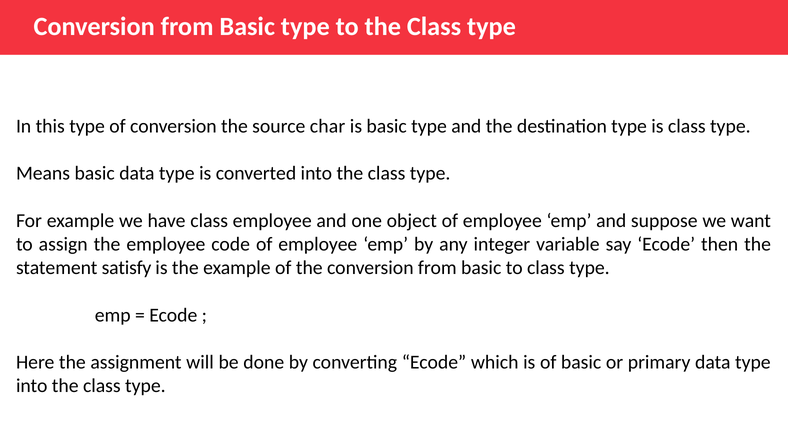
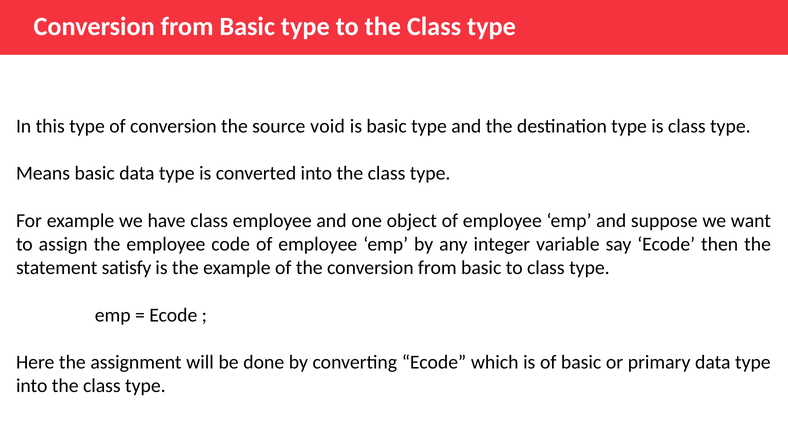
char: char -> void (328, 126)
